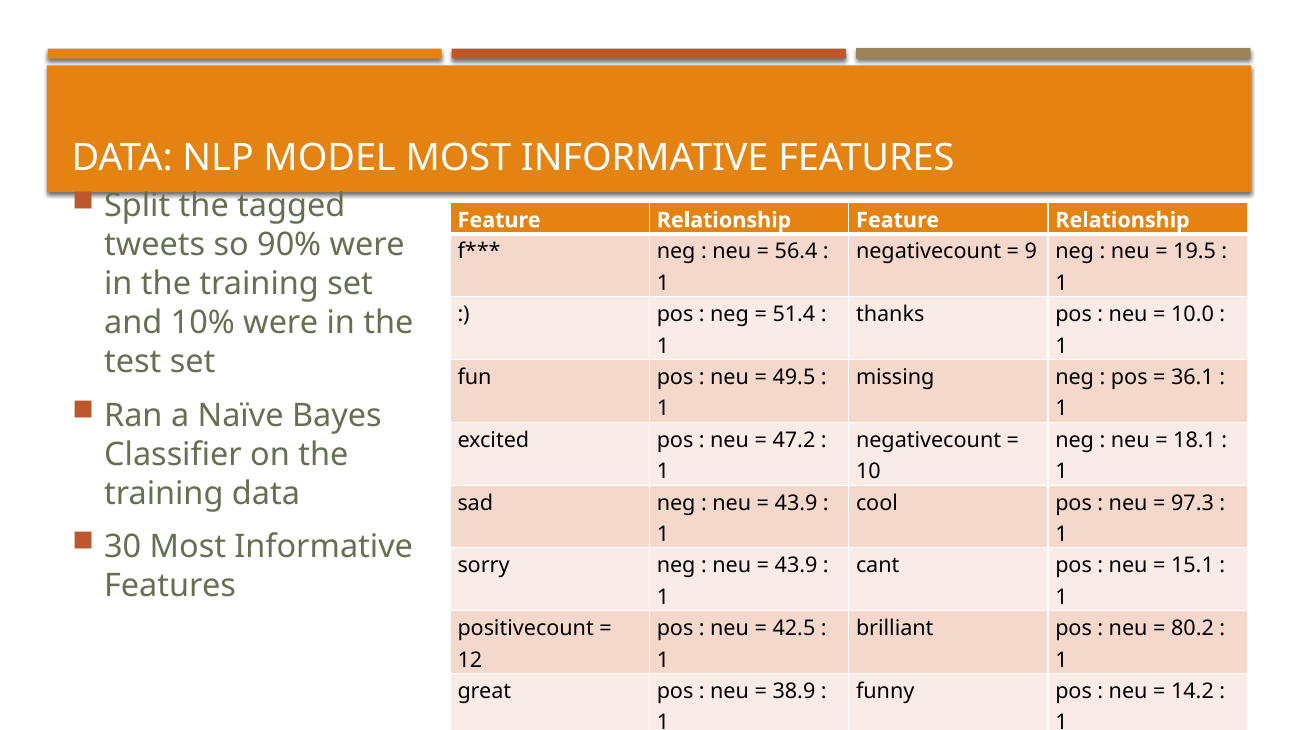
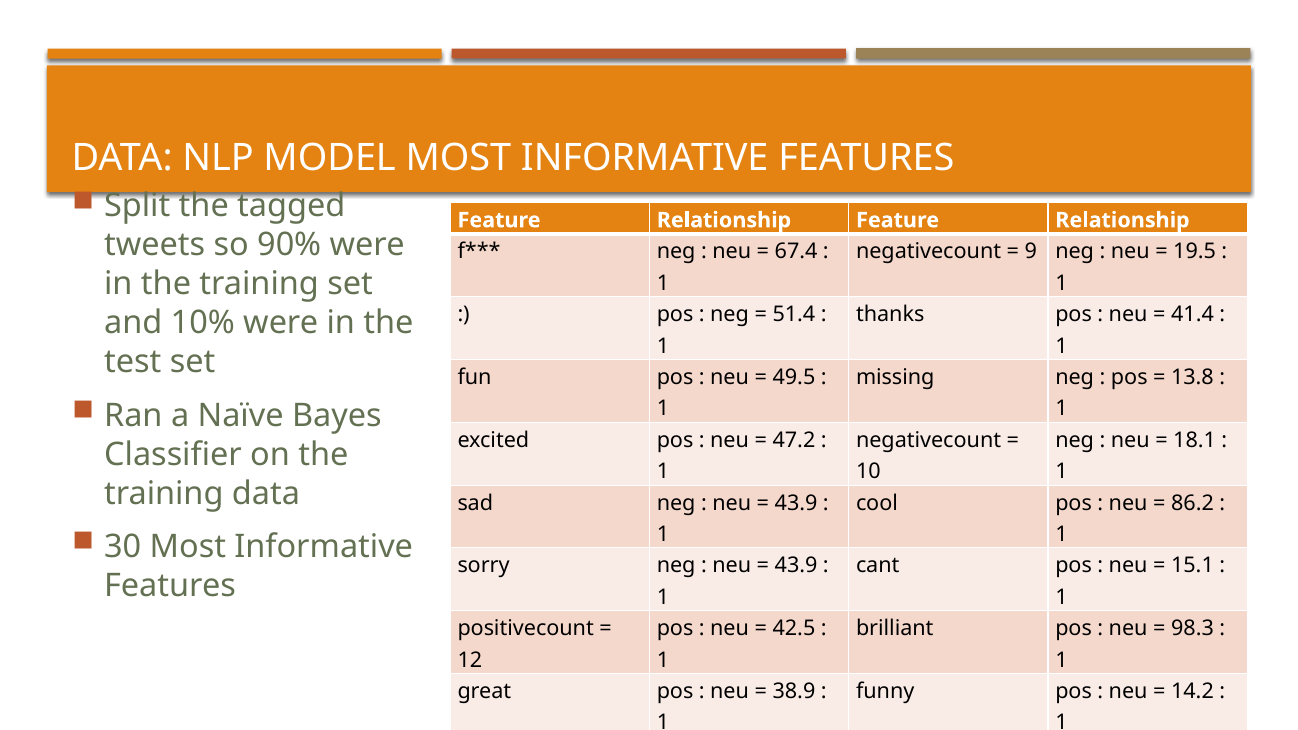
56.4: 56.4 -> 67.4 (796, 252)
10.0: 10.0 -> 41.4 (1192, 315)
36.1: 36.1 -> 13.8 (1192, 377)
97.3: 97.3 -> 86.2 (1192, 503)
80.2: 80.2 -> 98.3 (1192, 629)
